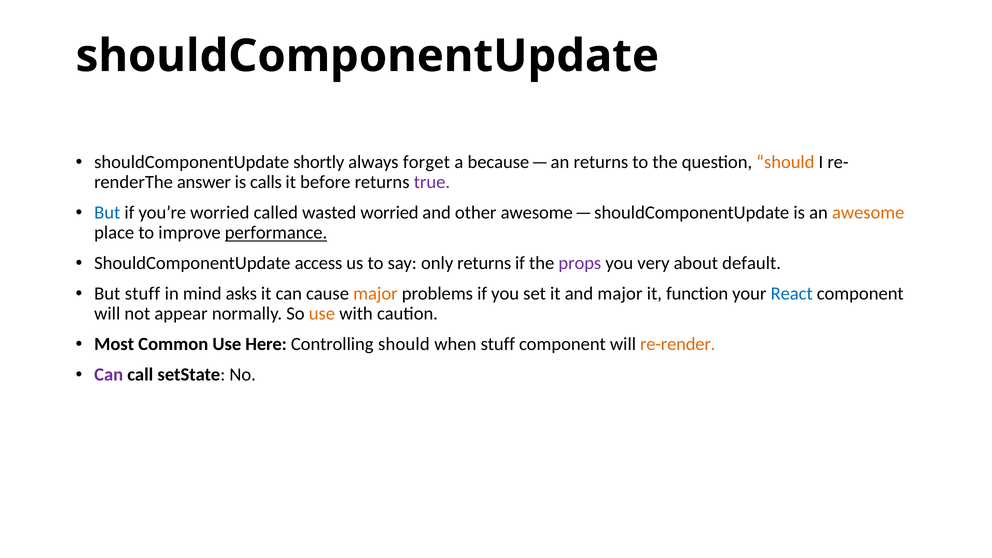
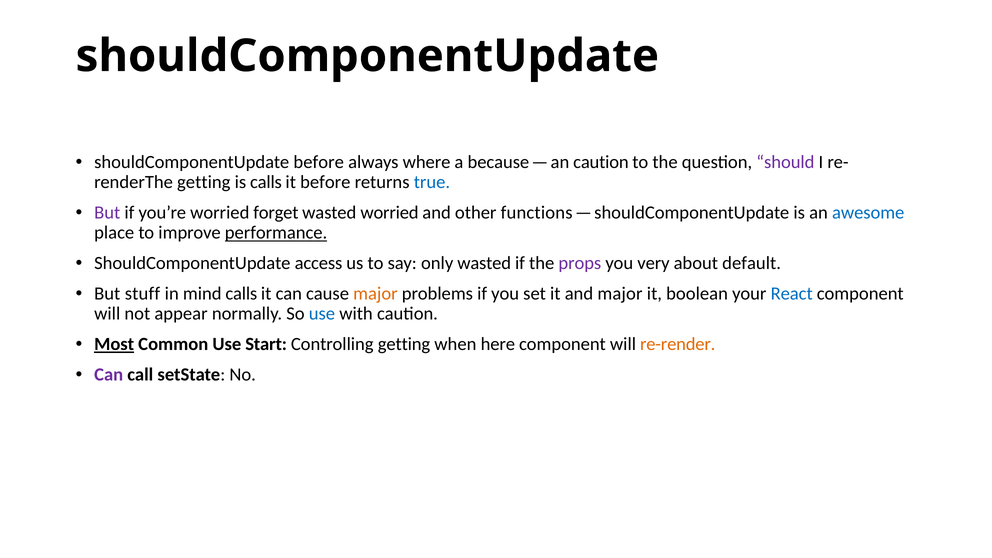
shouldComponentUpdate shortly: shortly -> before (319, 162)
forget: forget -> where (427, 162)
an returns: returns -> caution (601, 162)
should colour: orange -> purple (785, 162)
answer: answer -> getting (204, 182)
true colour: purple -> blue (432, 182)
But colour: blue -> purple (107, 213)
called: called -> forget (276, 213)
other awesome: awesome -> functions (537, 213)
awesome colour: orange -> blue (868, 213)
only returns: returns -> wasted (484, 263)
mind asks: asks -> calls (241, 294)
function: function -> boolean (697, 294)
use colour: orange -> blue (322, 314)
Most underline: none -> present (114, 344)
Here: Here -> Start (266, 344)
Controlling should: should -> getting (404, 344)
when stuff: stuff -> here (498, 344)
